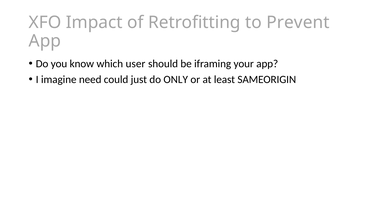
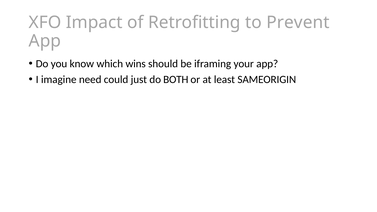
user: user -> wins (136, 64)
ONLY: ONLY -> BOTH (176, 80)
